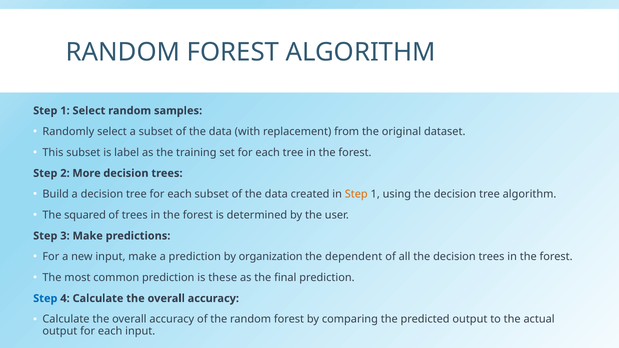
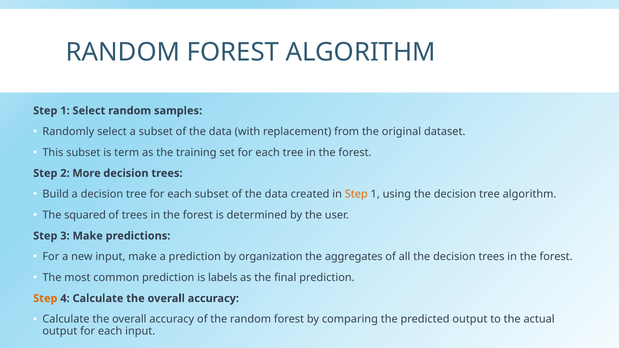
label: label -> term (127, 152)
dependent: dependent -> aggregates (354, 257)
these: these -> labels (223, 278)
Step colour: blue -> orange (45, 299)
